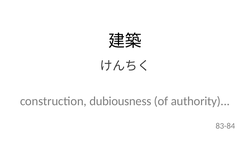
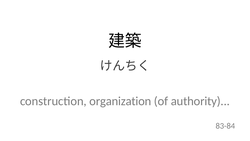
dubiousness: dubiousness -> organization (120, 101)
